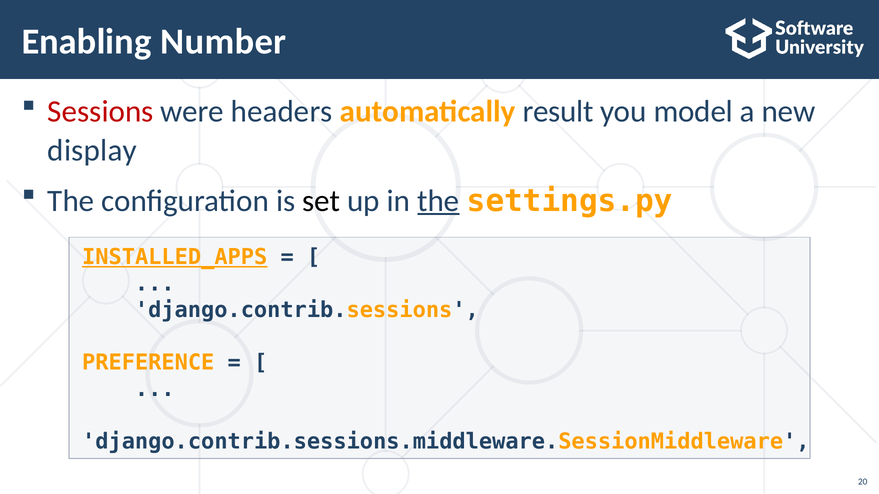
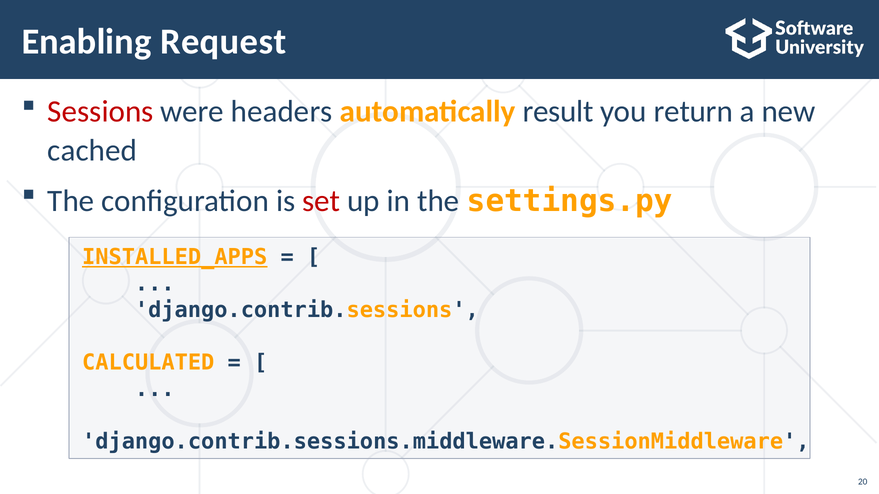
Number: Number -> Request (223, 42)
model: model -> return (693, 112)
display: display -> cached (92, 151)
set colour: black -> red (321, 201)
the underline: present -> none (438, 201)
PREFERENCE: PREFERENCE -> CALCULATED (148, 363)
